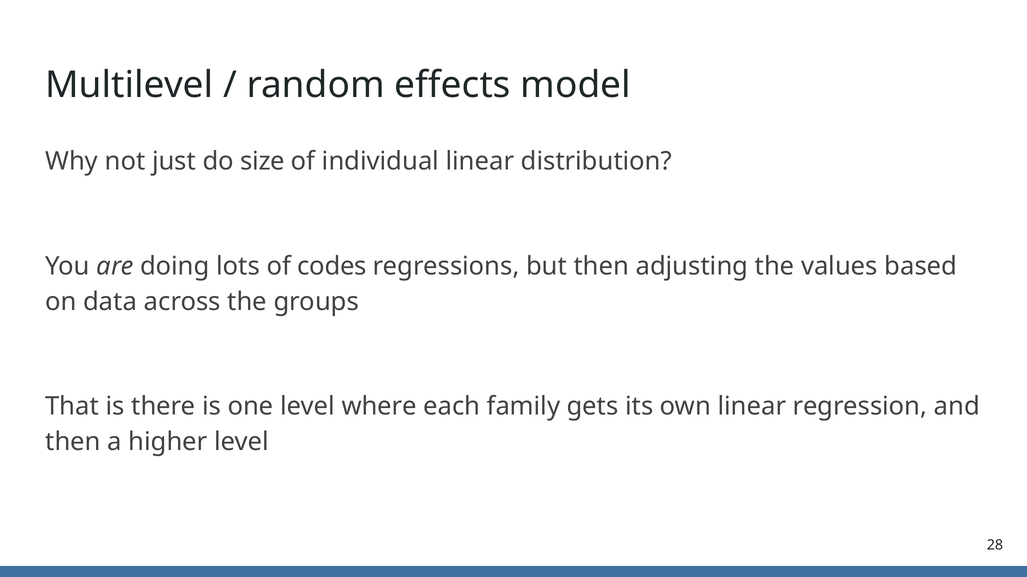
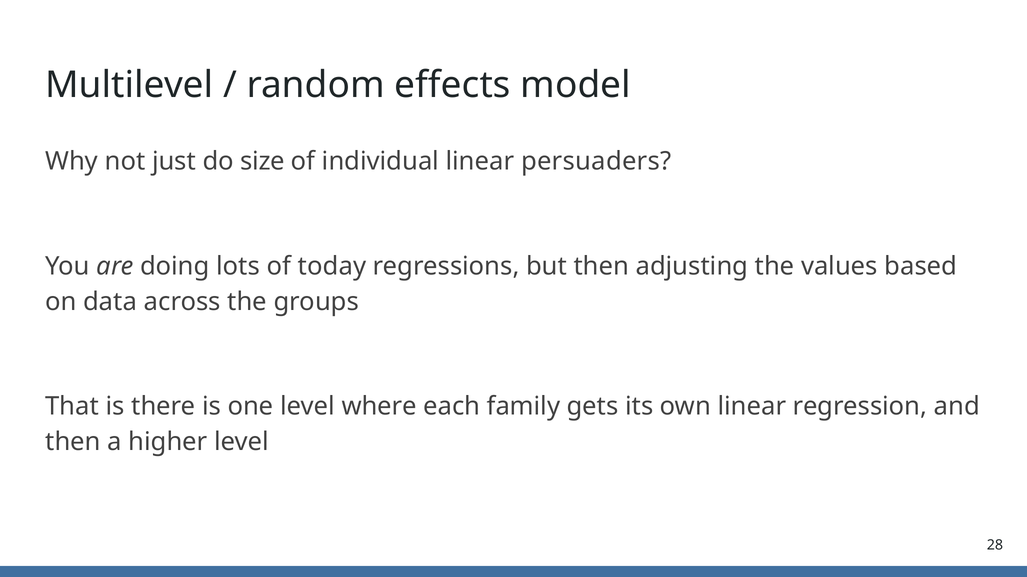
distribution: distribution -> persuaders (596, 162)
codes: codes -> today (332, 267)
